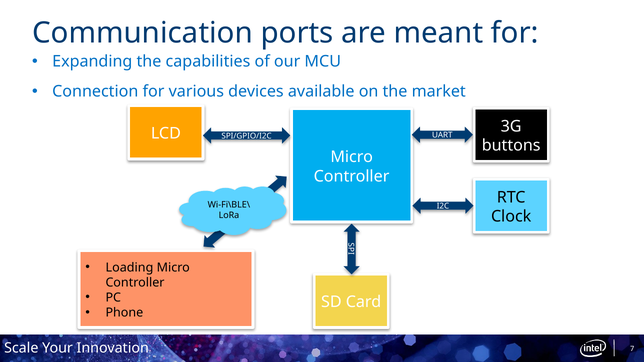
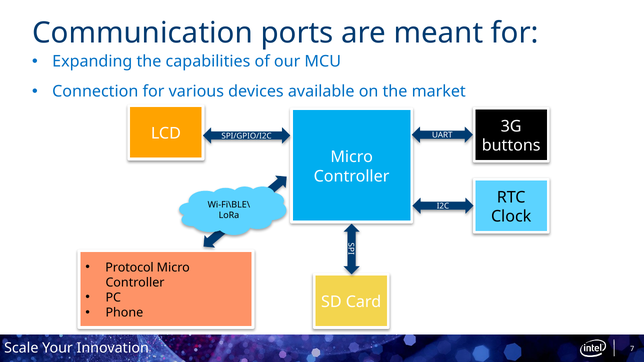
Loading: Loading -> Protocol (130, 268)
